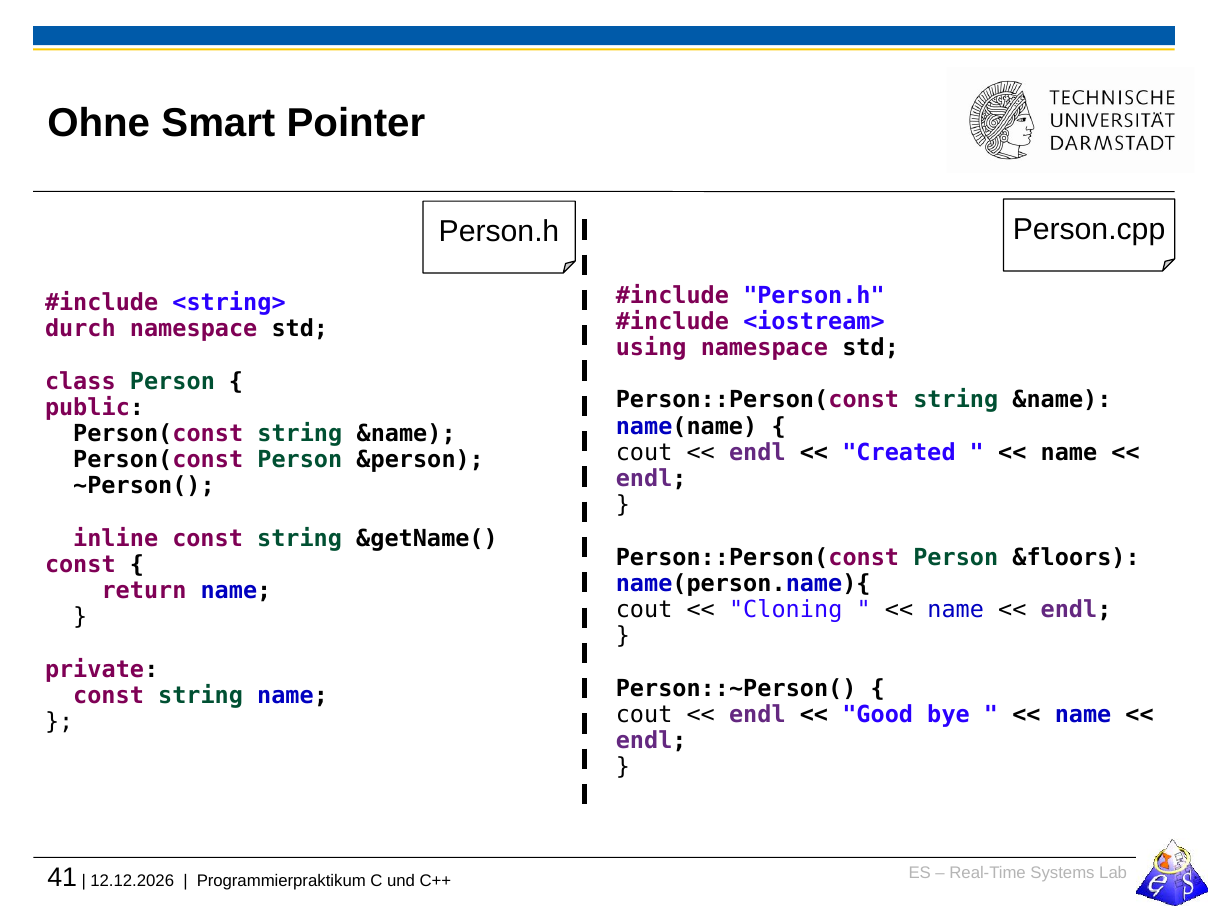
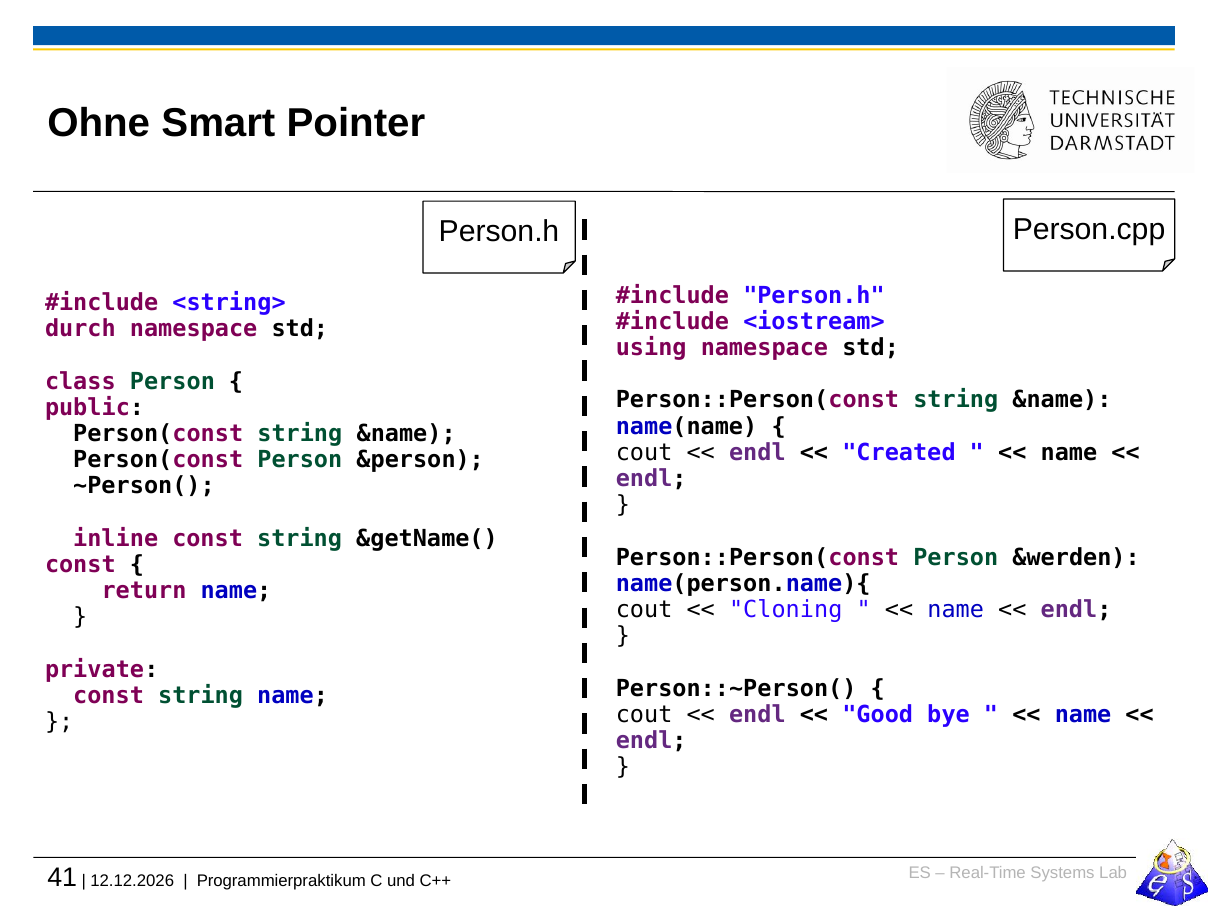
&floors: &floors -> &werden (1076, 557)
